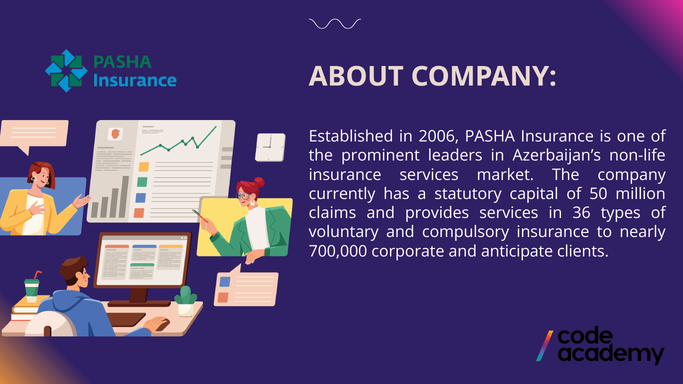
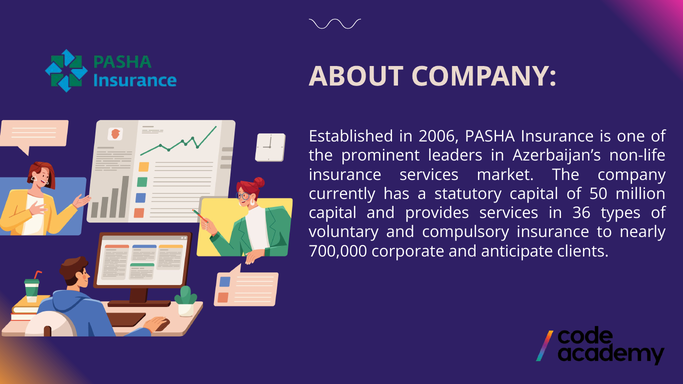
claims: claims -> capital (333, 213)
